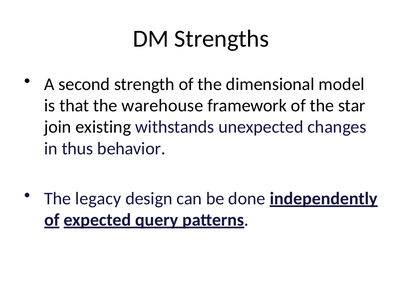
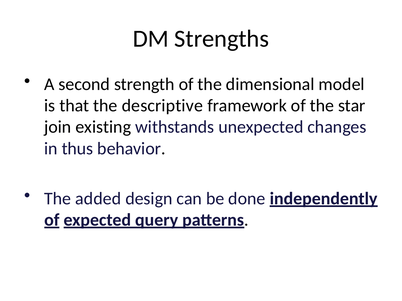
warehouse: warehouse -> descriptive (162, 106)
legacy: legacy -> added (98, 199)
